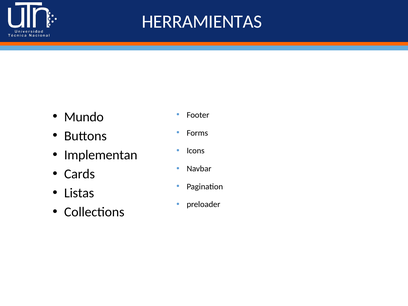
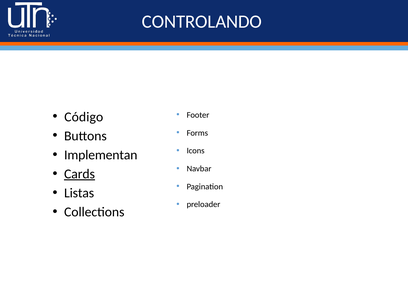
HERRAMIENTAS: HERRAMIENTAS -> CONTROLANDO (202, 22)
Mundo: Mundo -> Código (84, 117)
Cards underline: none -> present (80, 174)
